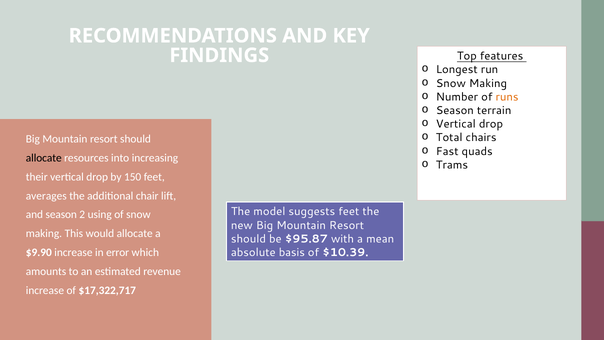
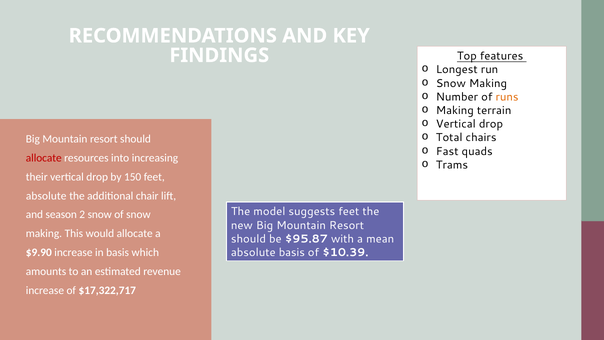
Season: Season -> Making (455, 110)
allocate colour: black -> red (44, 158)
averages: averages -> absolute (46, 196)
2 using: using -> snow (100, 215)
in error: error -> basis (118, 252)
